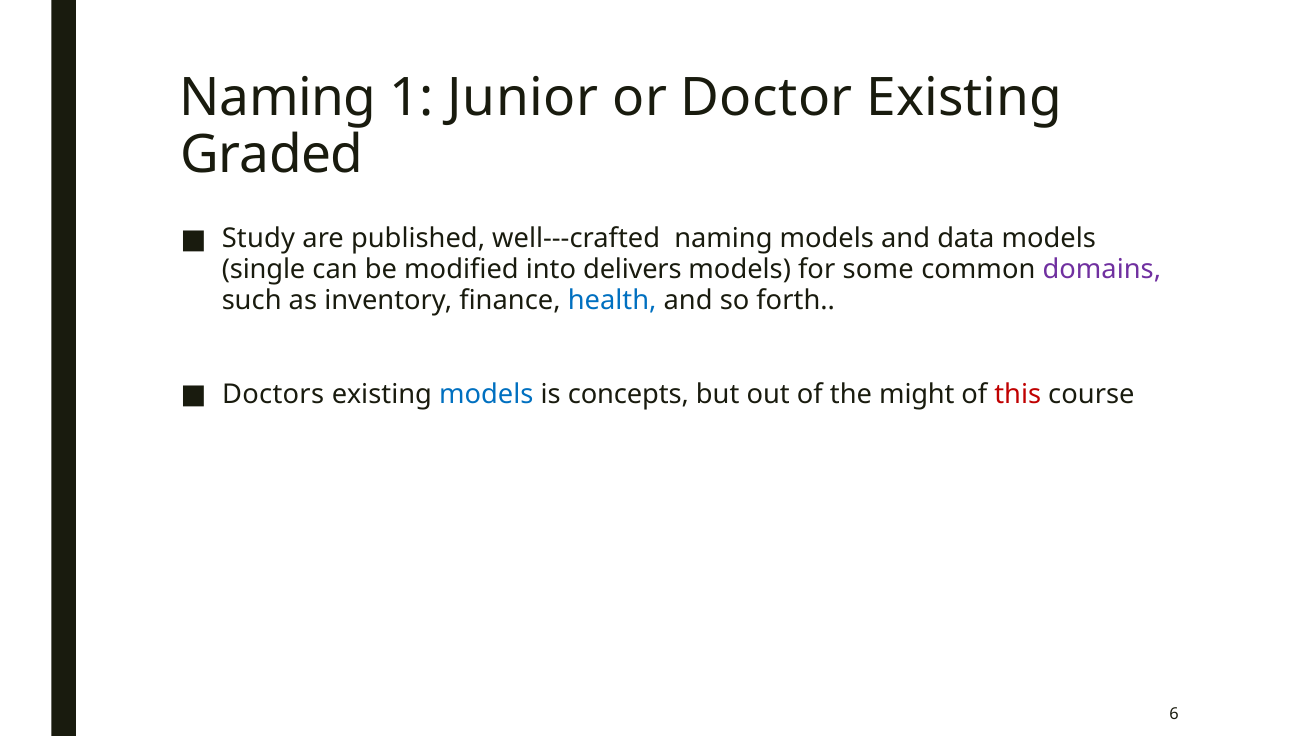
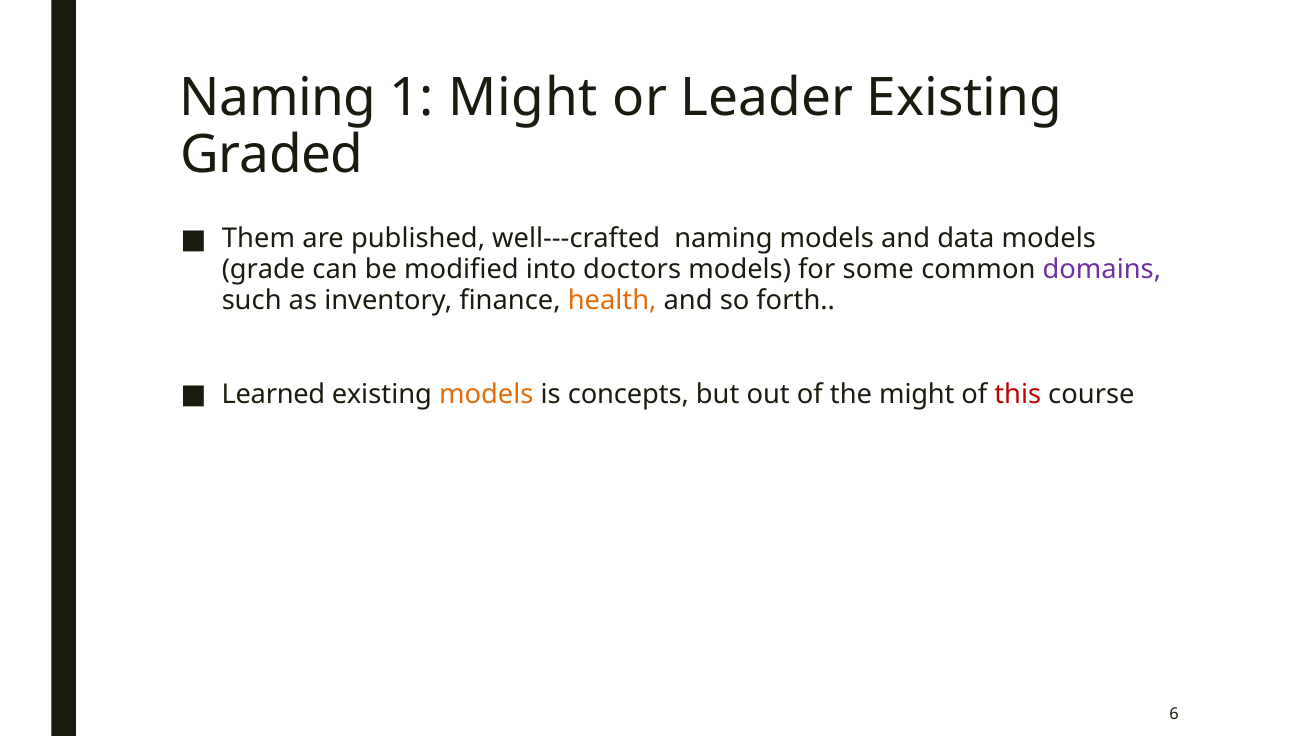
1 Junior: Junior -> Might (523, 98)
Doctor: Doctor -> Leader (767, 98)
Study: Study -> Them (258, 239)
single: single -> grade (264, 270)
delivers: delivers -> doctors (632, 270)
health colour: blue -> orange (612, 300)
Doctors: Doctors -> Learned (273, 395)
models colour: blue -> orange (486, 395)
